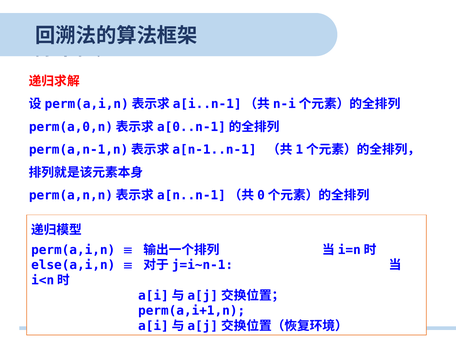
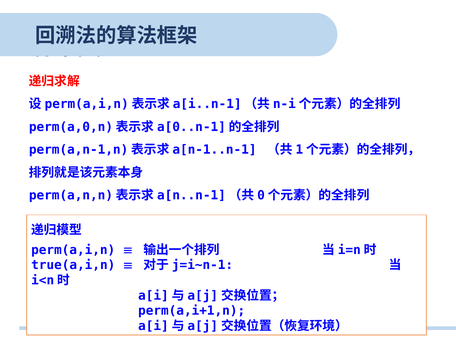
else(a,i,n: else(a,i,n -> true(a,i,n (73, 265)
